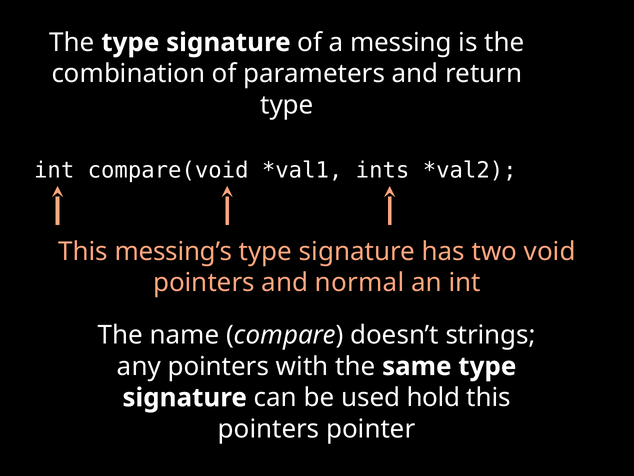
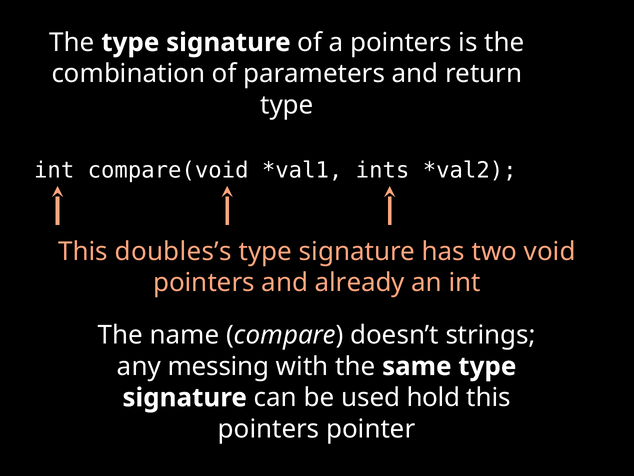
a messing: messing -> pointers (401, 42)
messing’s: messing’s -> doubles’s (173, 251)
normal: normal -> already (360, 282)
any pointers: pointers -> messing (218, 366)
